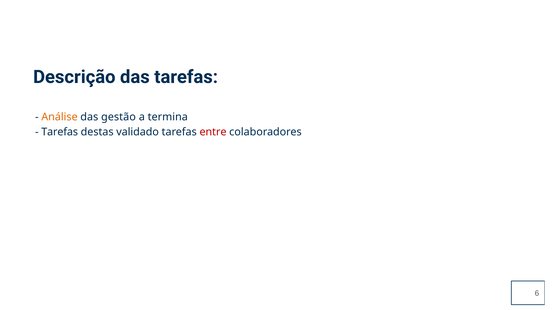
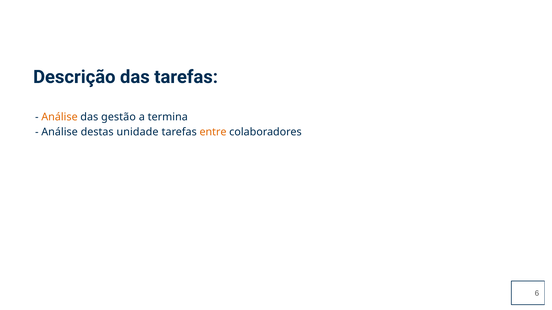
Tarefas: Tarefas -> Análise (60, 132)
validado: validado -> unidade (138, 132)
entre colour: red -> orange (213, 132)
